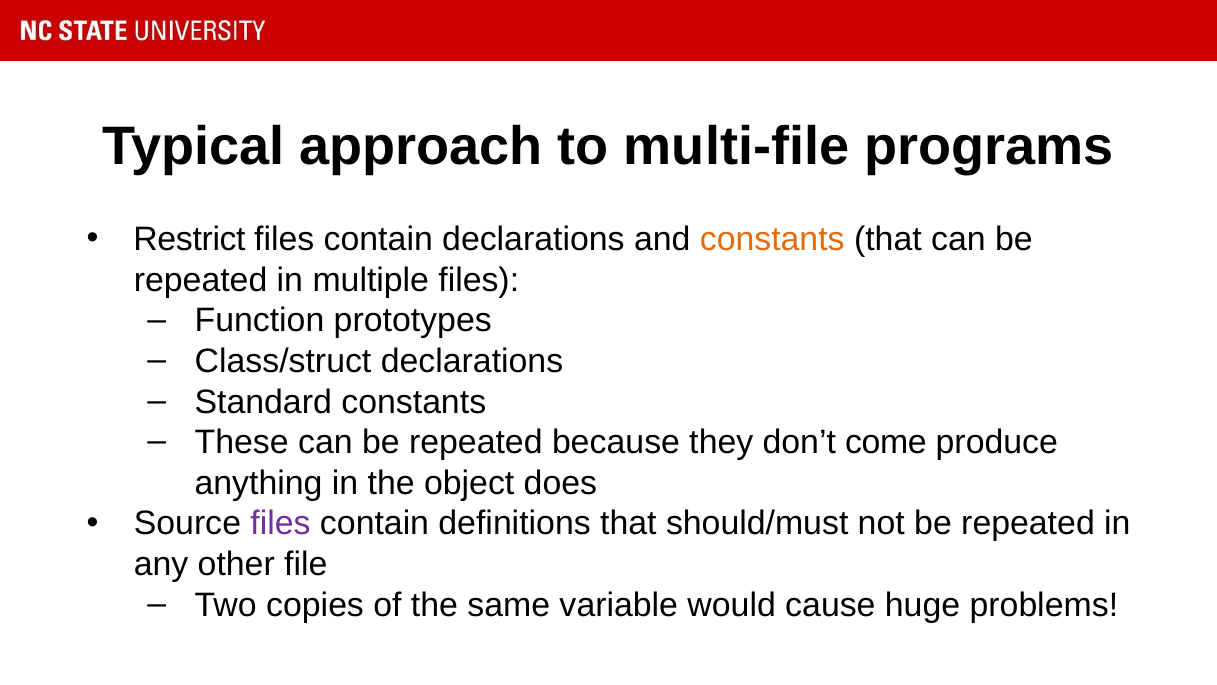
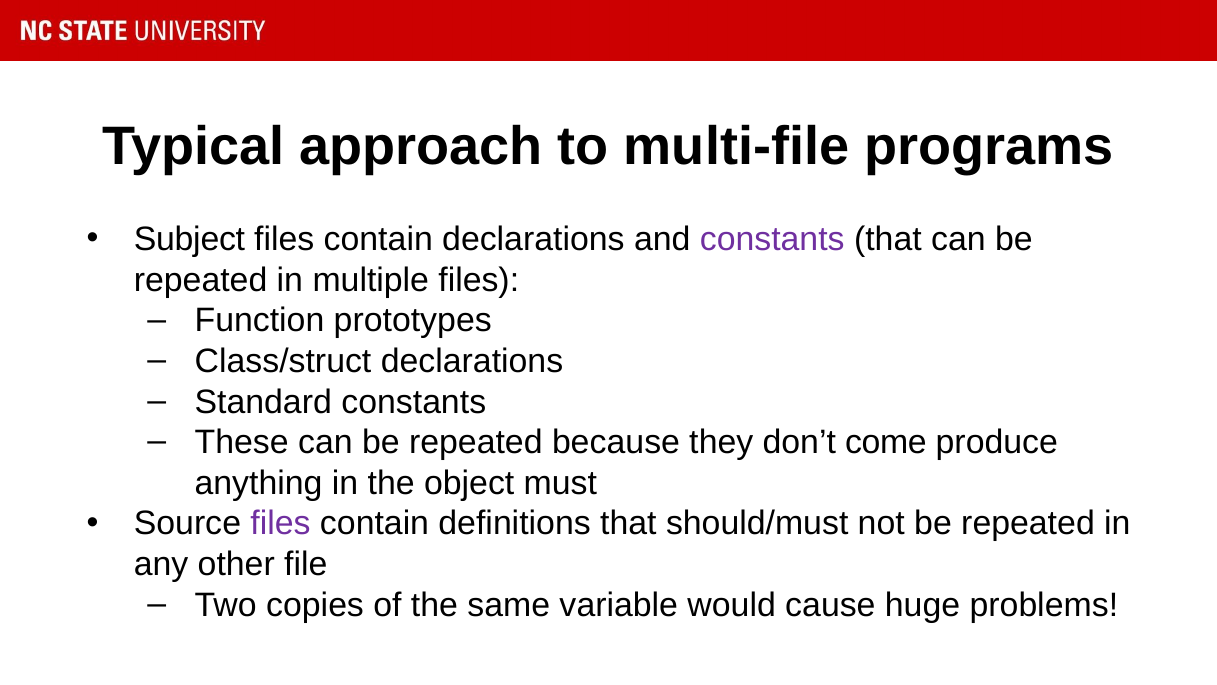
Restrict: Restrict -> Subject (189, 239)
constants colour: orange -> purple (772, 239)
does: does -> must (560, 483)
